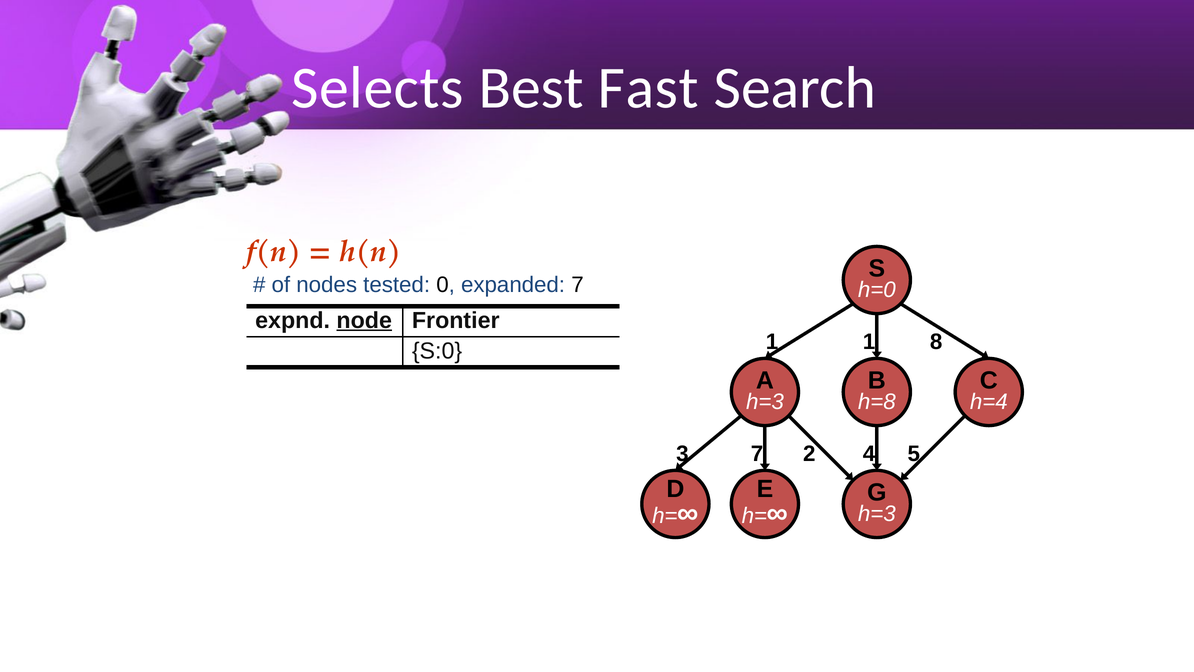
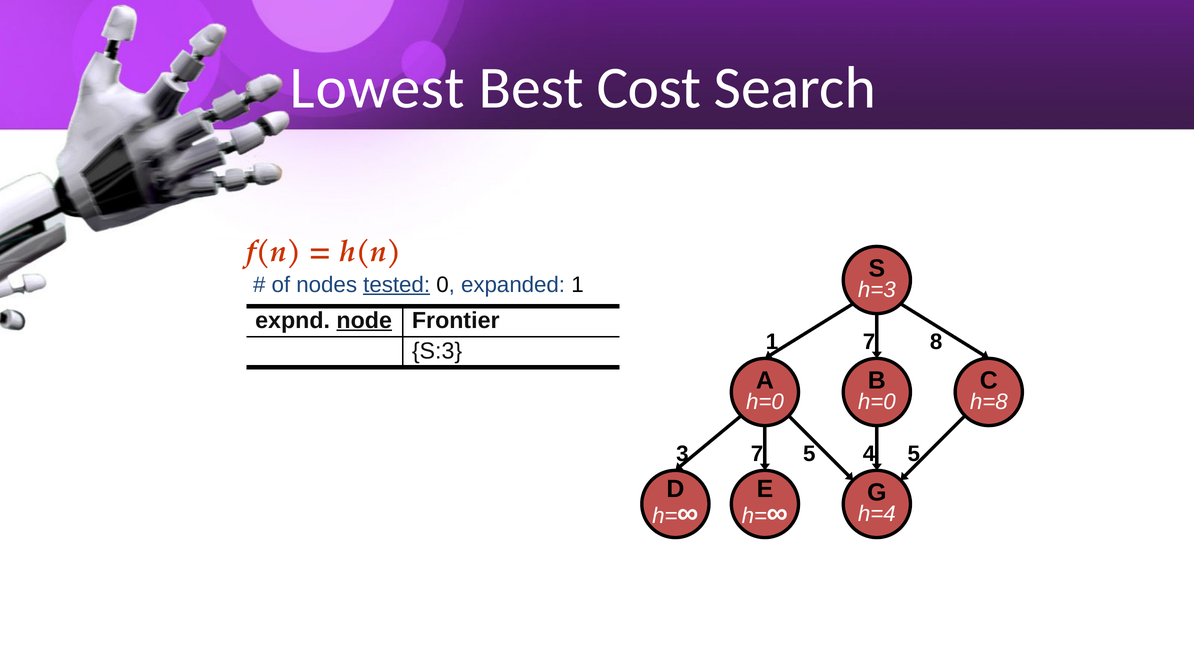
Selects: Selects -> Lowest (377, 88)
Fast: Fast -> Cost (649, 88)
tested underline: none -> present (397, 285)
expanded 7: 7 -> 1 (578, 285)
h=0: h=0 -> h=3 (877, 290)
1 1: 1 -> 7 (869, 342)
S:0: S:0 -> S:3 (437, 351)
h=3: h=3 -> h=0 (765, 402)
h=8: h=8 -> h=0 (877, 402)
h=4: h=4 -> h=8 (989, 402)
2: 2 -> 5 (809, 454)
h=3: h=3 -> h=4 (877, 514)
